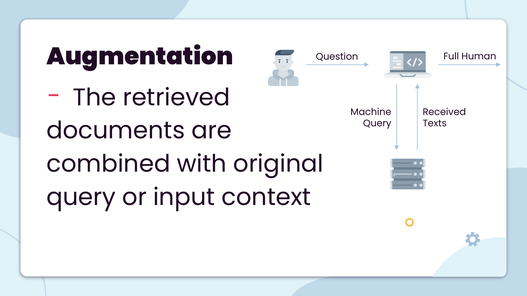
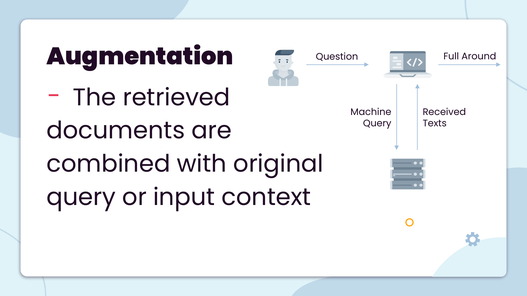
Human: Human -> Around (479, 56)
